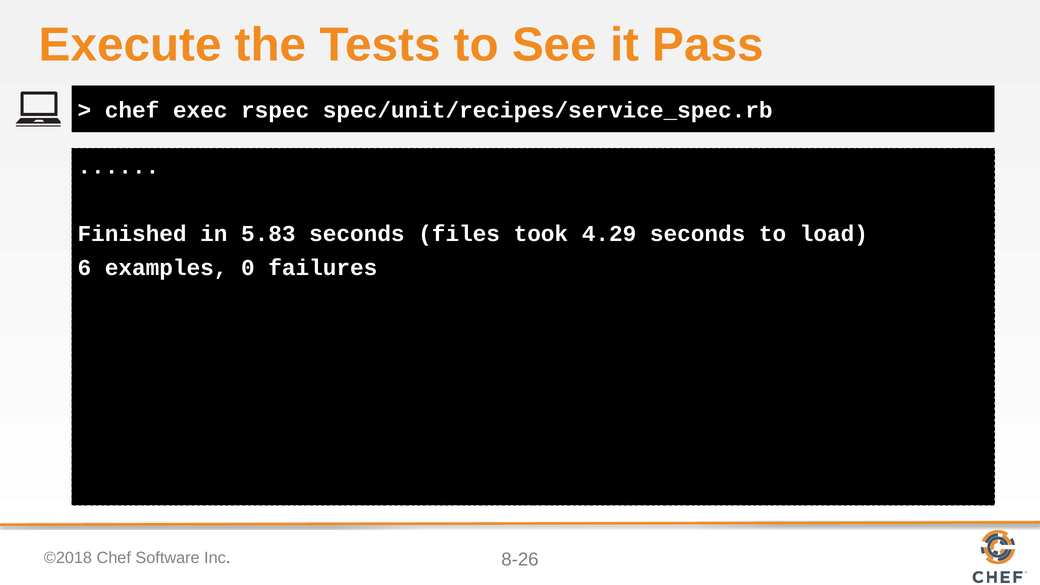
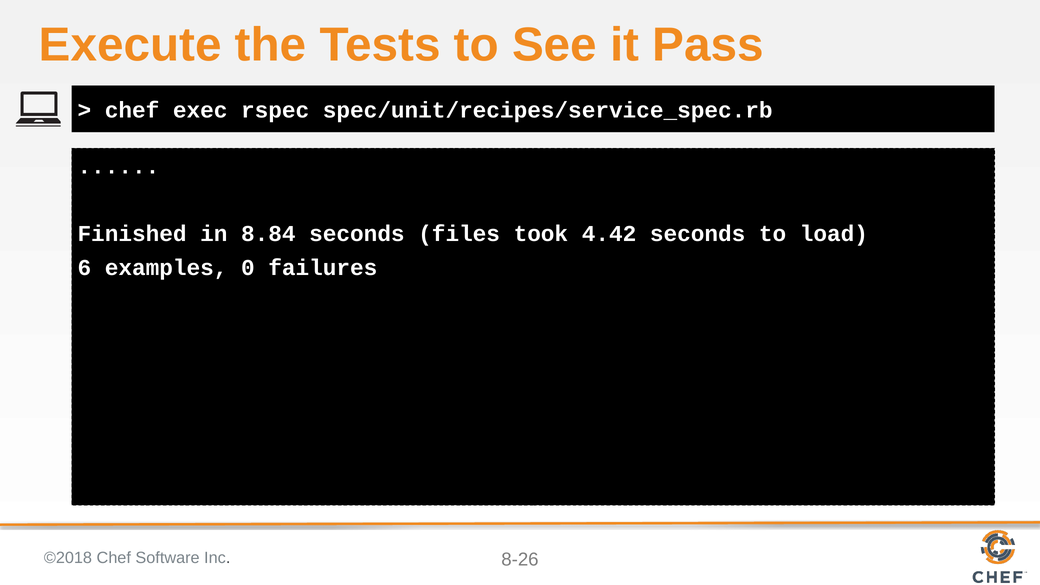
5.83: 5.83 -> 8.84 (268, 234)
4.29: 4.29 -> 4.42 (609, 234)
